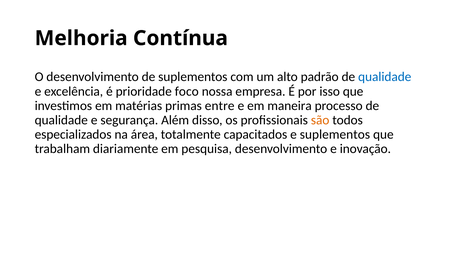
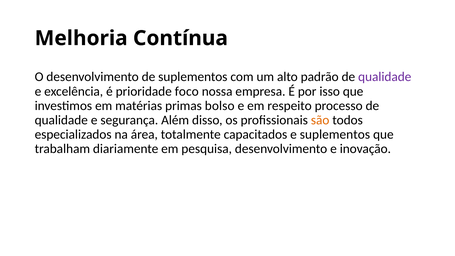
qualidade colour: blue -> purple (385, 77)
entre: entre -> bolso (220, 106)
maneira: maneira -> respeito (290, 106)
